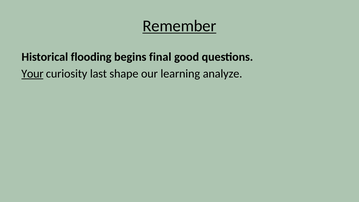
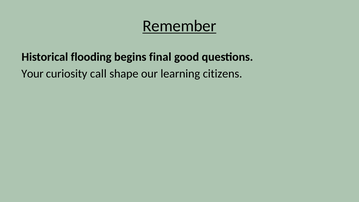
Your underline: present -> none (32, 74)
last: last -> call (98, 74)
analyze: analyze -> citizens (223, 74)
